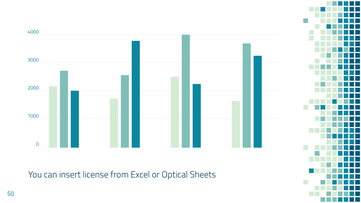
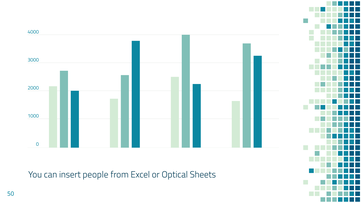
license: license -> people (96, 175)
